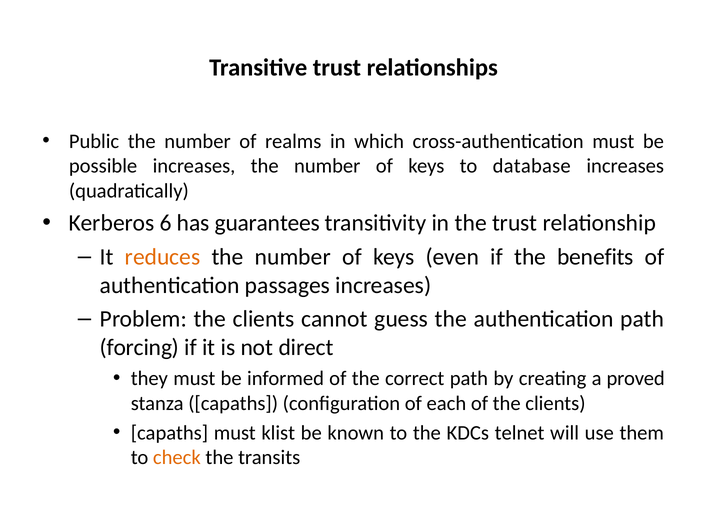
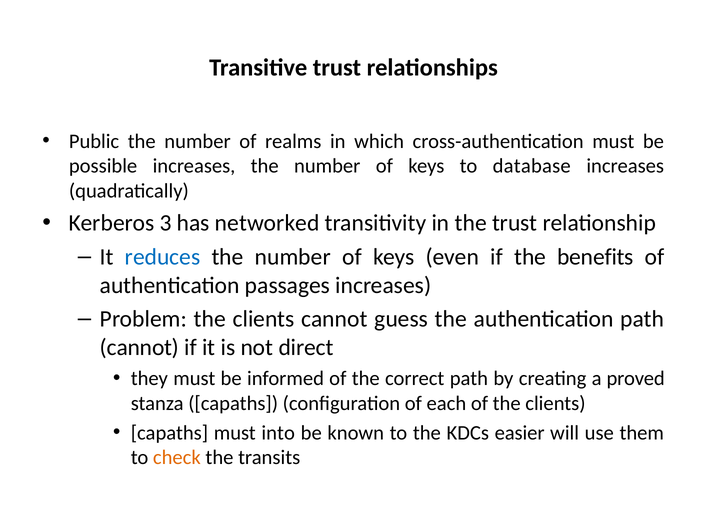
6: 6 -> 3 (165, 223)
guarantees: guarantees -> networked (267, 223)
reduces colour: orange -> blue (163, 257)
forcing: forcing -> cannot (139, 347)
klist: klist -> into (278, 432)
telnet: telnet -> easier (520, 432)
